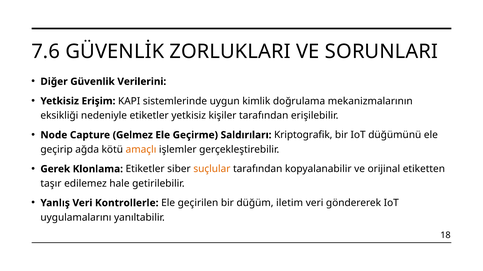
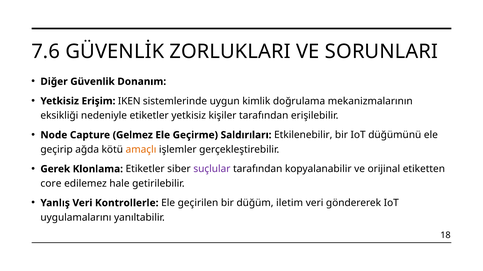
Verilerini: Verilerini -> Donanım (142, 82)
KAPI: KAPI -> IKEN (129, 101)
Kriptografik: Kriptografik -> Etkilenebilir (303, 135)
suçlular colour: orange -> purple (212, 169)
taşır: taşır -> core (51, 184)
